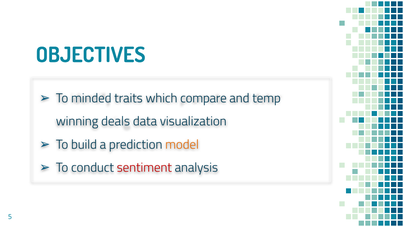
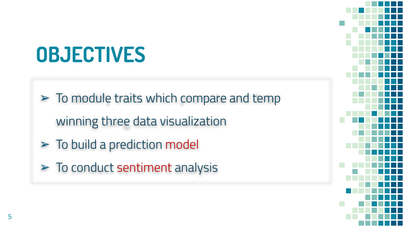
minded: minded -> module (91, 98)
deals: deals -> three (116, 121)
model colour: orange -> red (182, 145)
